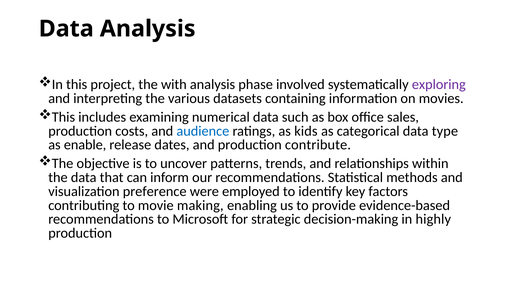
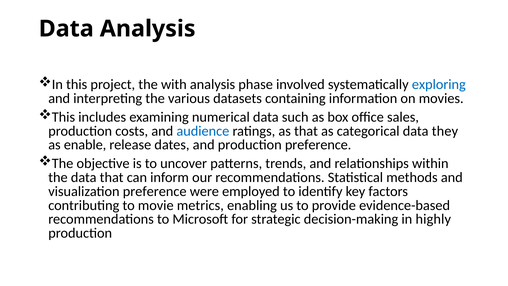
exploring colour: purple -> blue (439, 84)
as kids: kids -> that (306, 131)
type: type -> they (445, 131)
production contribute: contribute -> preference (318, 145)
making: making -> metrics (200, 205)
